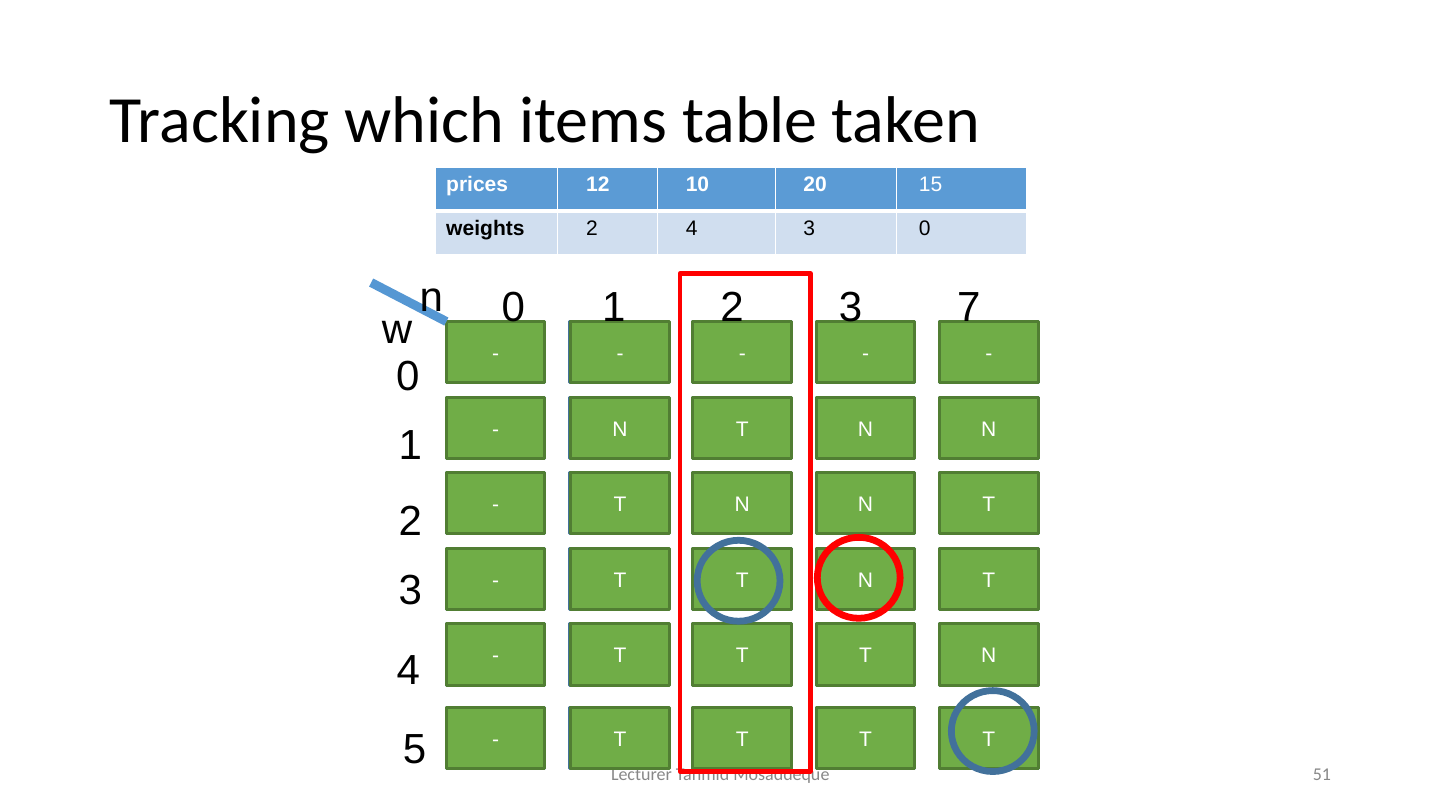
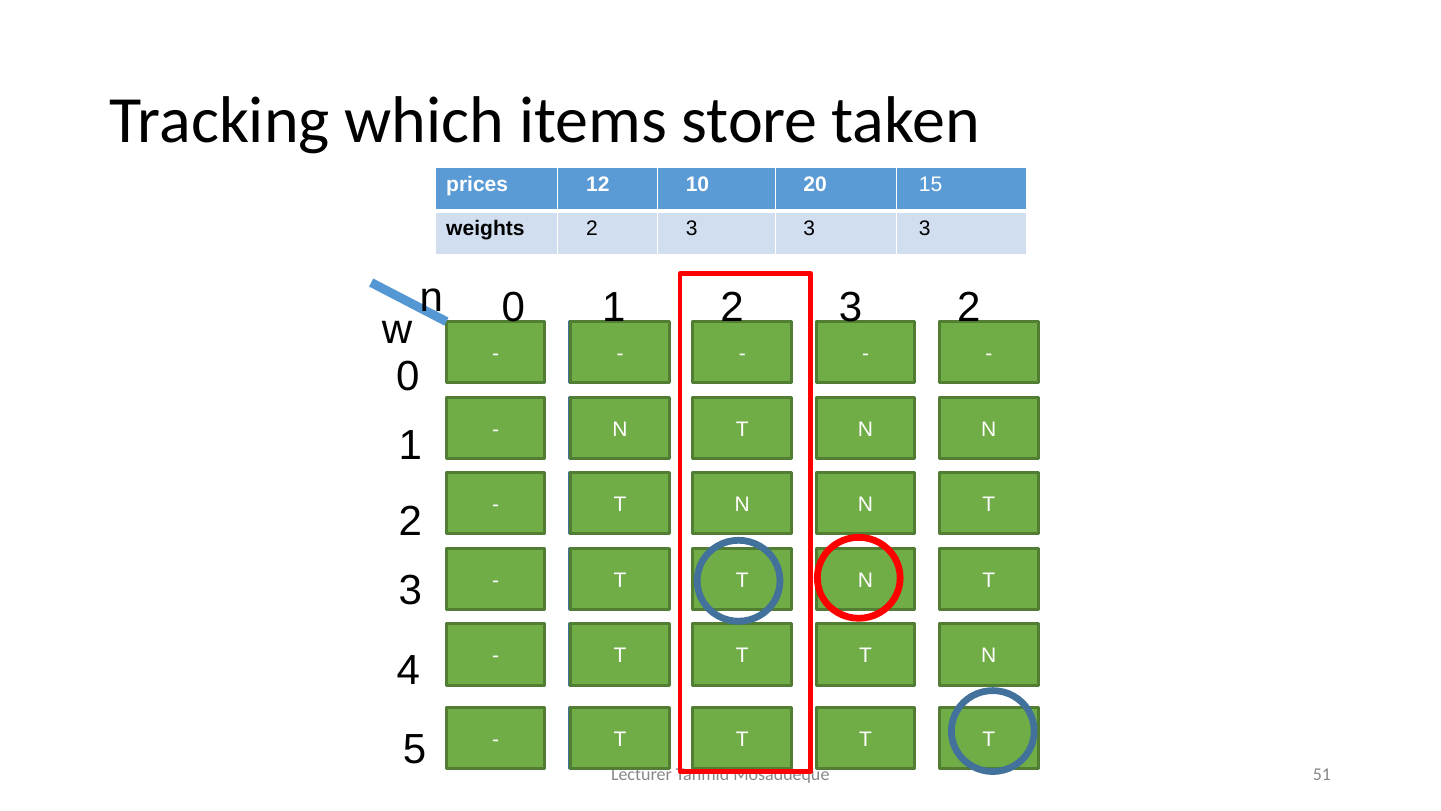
table: table -> store (750, 121)
weights 2 4: 4 -> 3 (692, 229)
0: 0 -> 3 (925, 229)
3 7: 7 -> 2 (969, 308)
